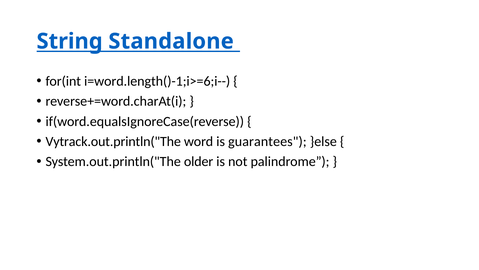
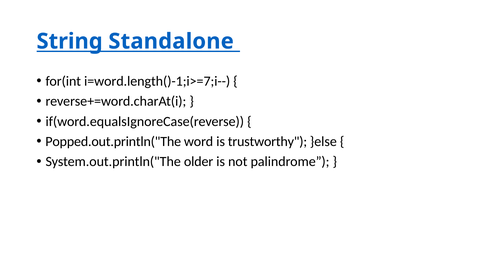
i=word.length()-1;i>=6;i--: i=word.length()-1;i>=6;i-- -> i=word.length()-1;i>=7;i-- (157, 81)
Vytrack.out.println("The: Vytrack.out.println("The -> Popped.out.println("The (113, 141)
guarantees: guarantees -> trustworthy (268, 141)
